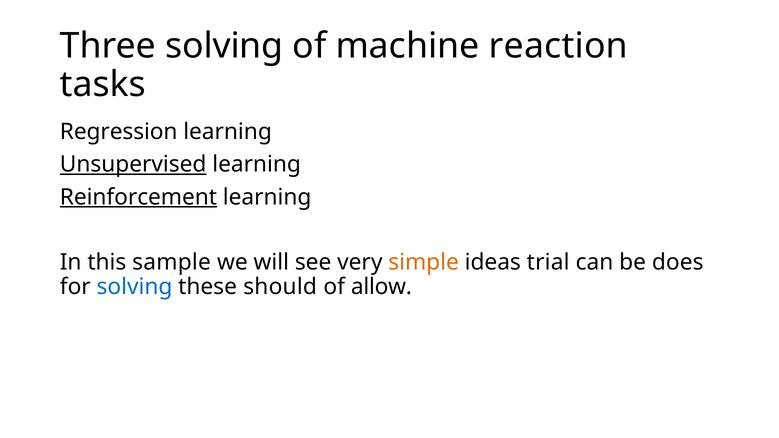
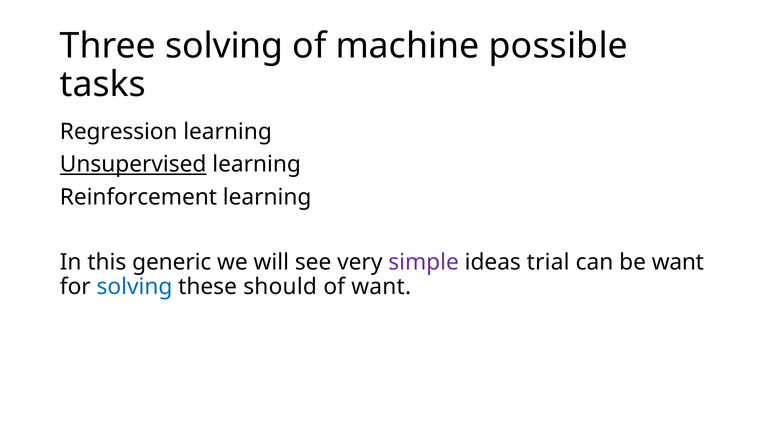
reaction: reaction -> possible (558, 46)
Reinforcement underline: present -> none (138, 197)
sample: sample -> generic (172, 262)
simple colour: orange -> purple (424, 262)
be does: does -> want (678, 262)
of allow: allow -> want (381, 287)
